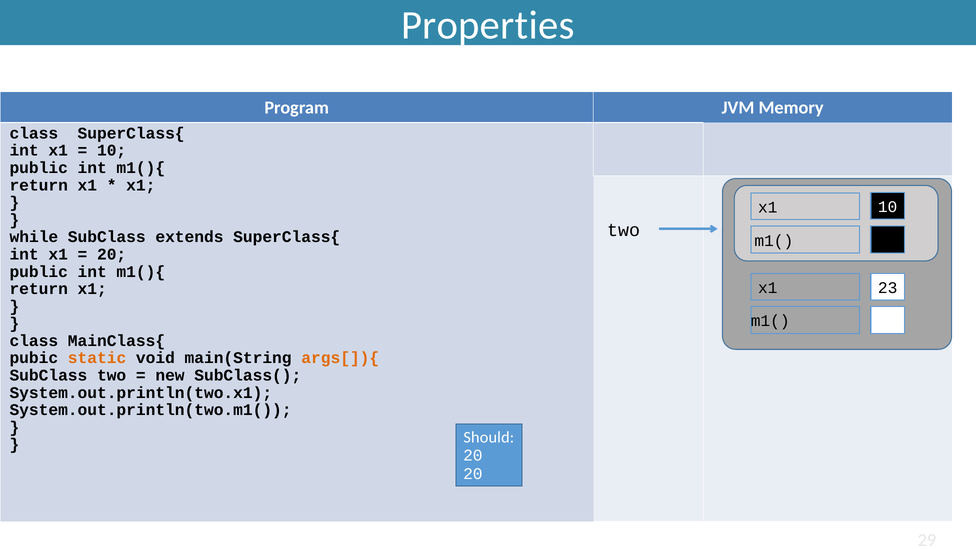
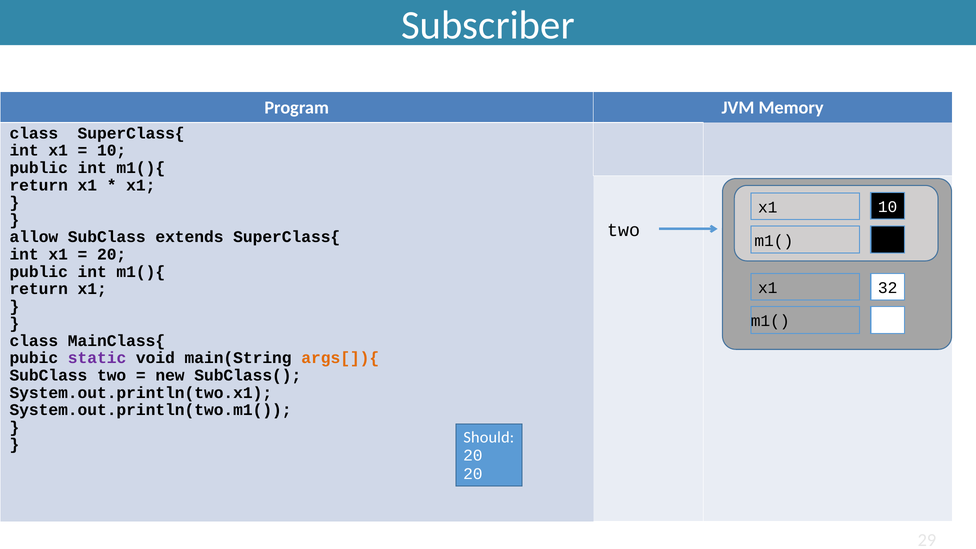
Properties: Properties -> Subscriber (488, 25)
while: while -> allow (34, 237)
23: 23 -> 32 (888, 288)
static colour: orange -> purple (97, 358)
